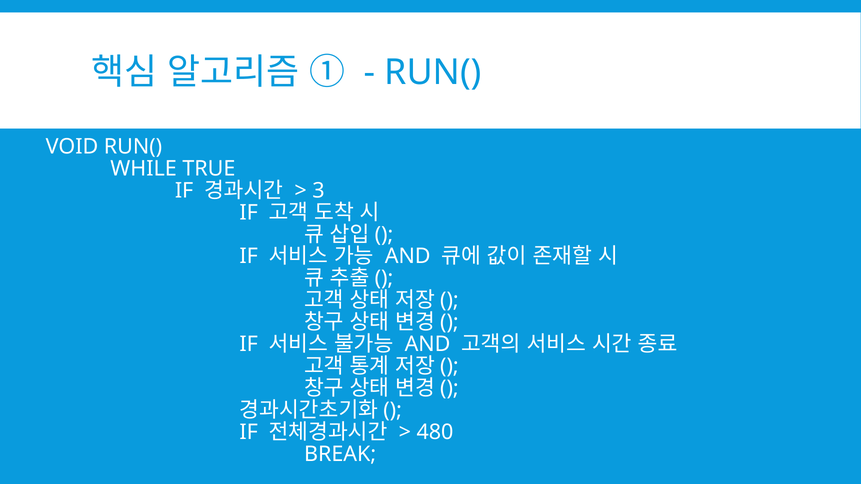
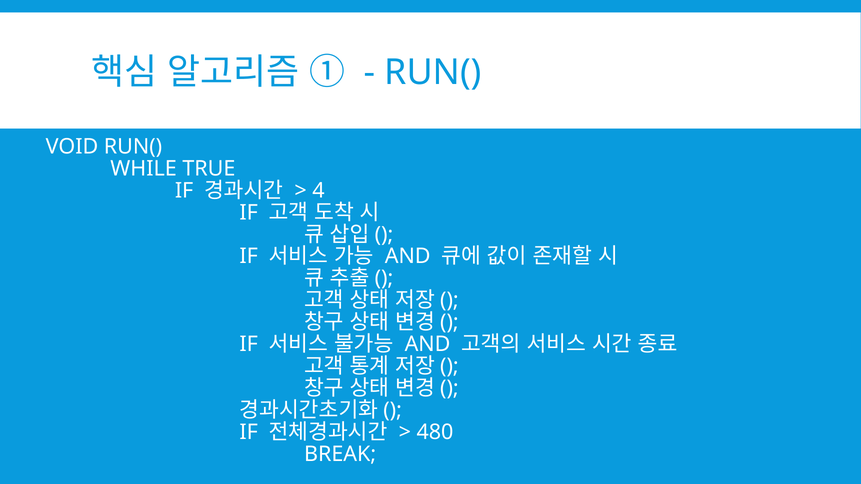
3: 3 -> 4 (318, 191)
